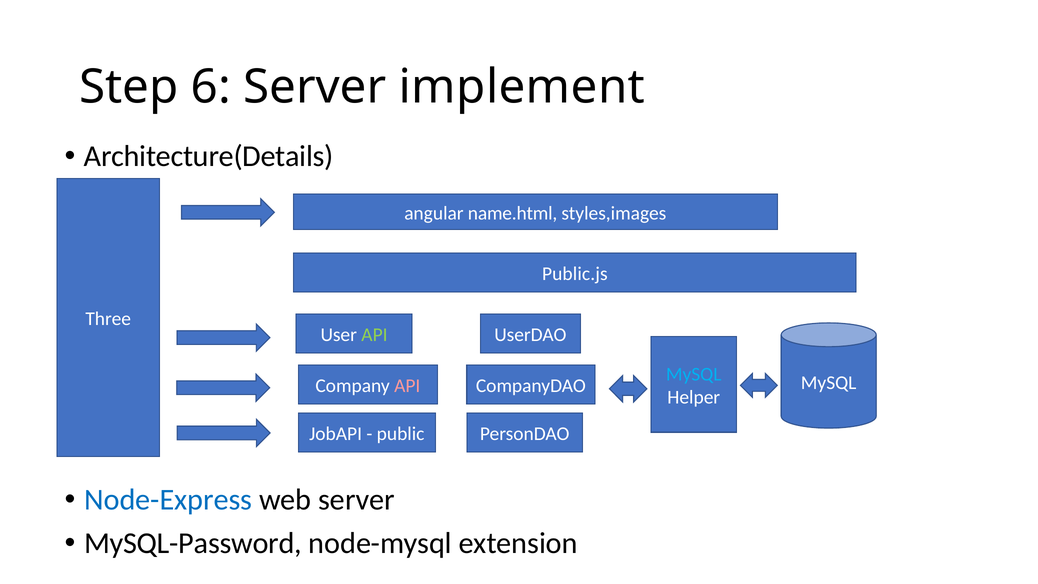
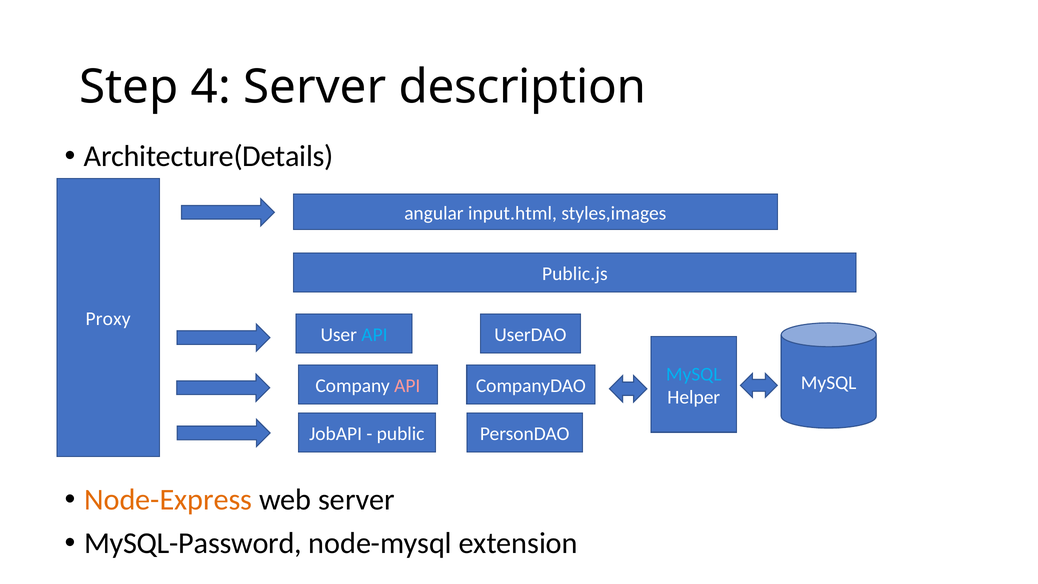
6: 6 -> 4 (211, 87)
implement: implement -> description (522, 87)
name.html: name.html -> input.html (512, 213)
Three: Three -> Proxy (108, 319)
API colour: light green -> light blue (374, 335)
Node-Express colour: blue -> orange (168, 500)
